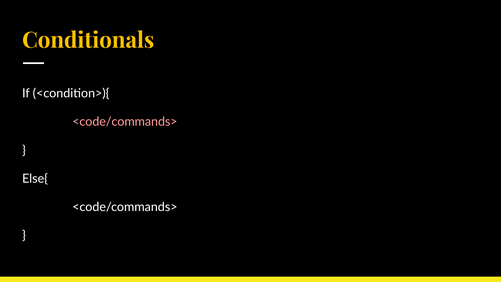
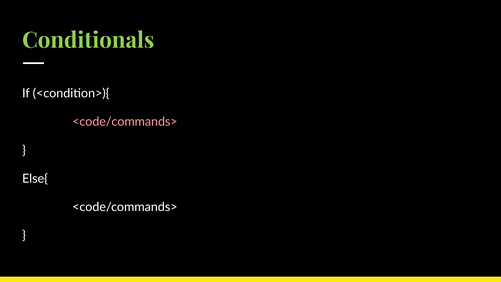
Conditionals colour: yellow -> light green (88, 40)
